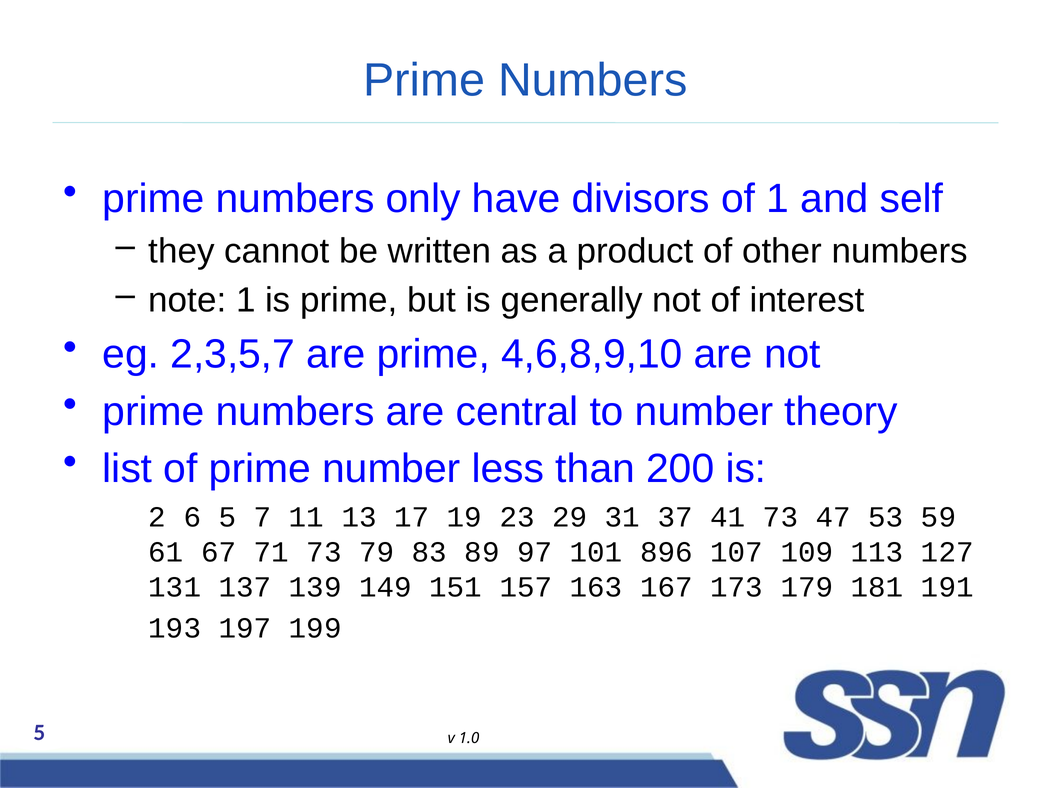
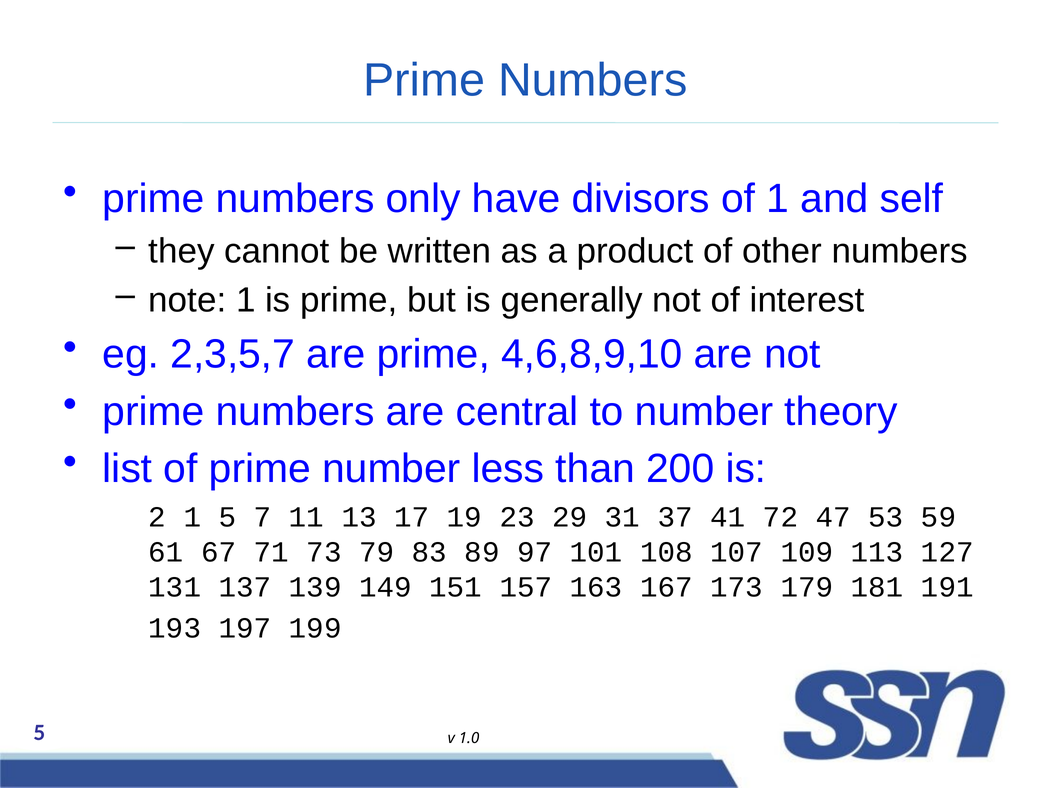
2 6: 6 -> 1 (192, 517)
41 73: 73 -> 72 (781, 517)
896: 896 -> 108 (666, 552)
